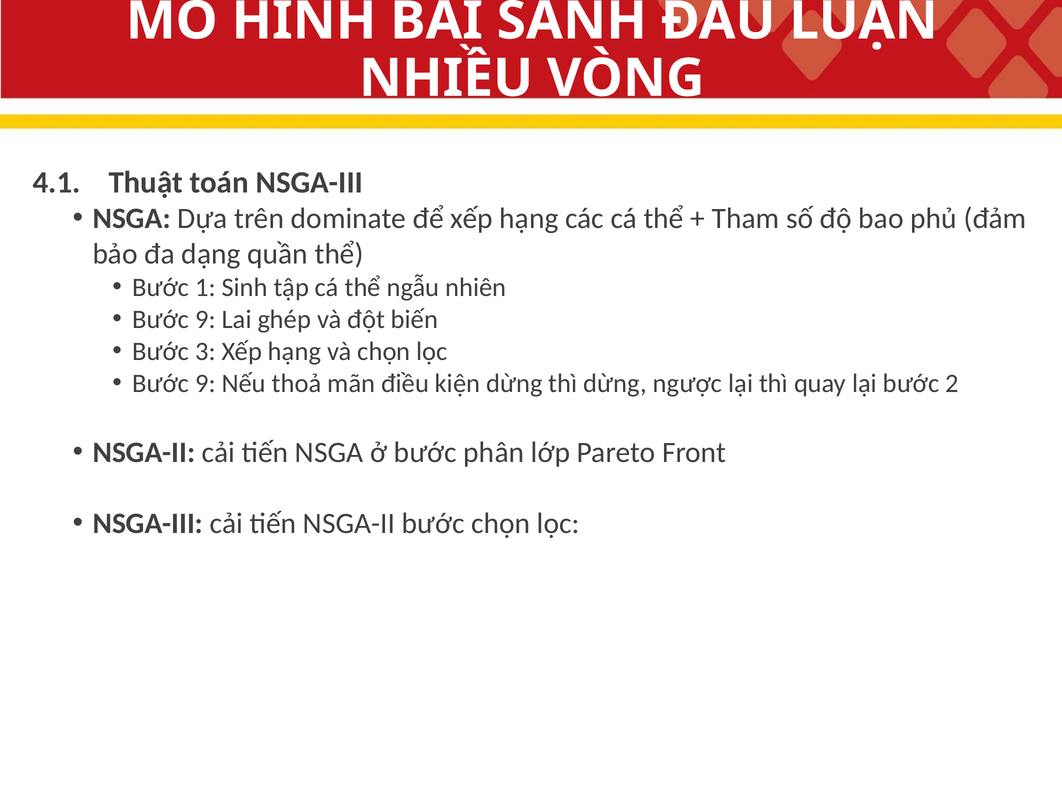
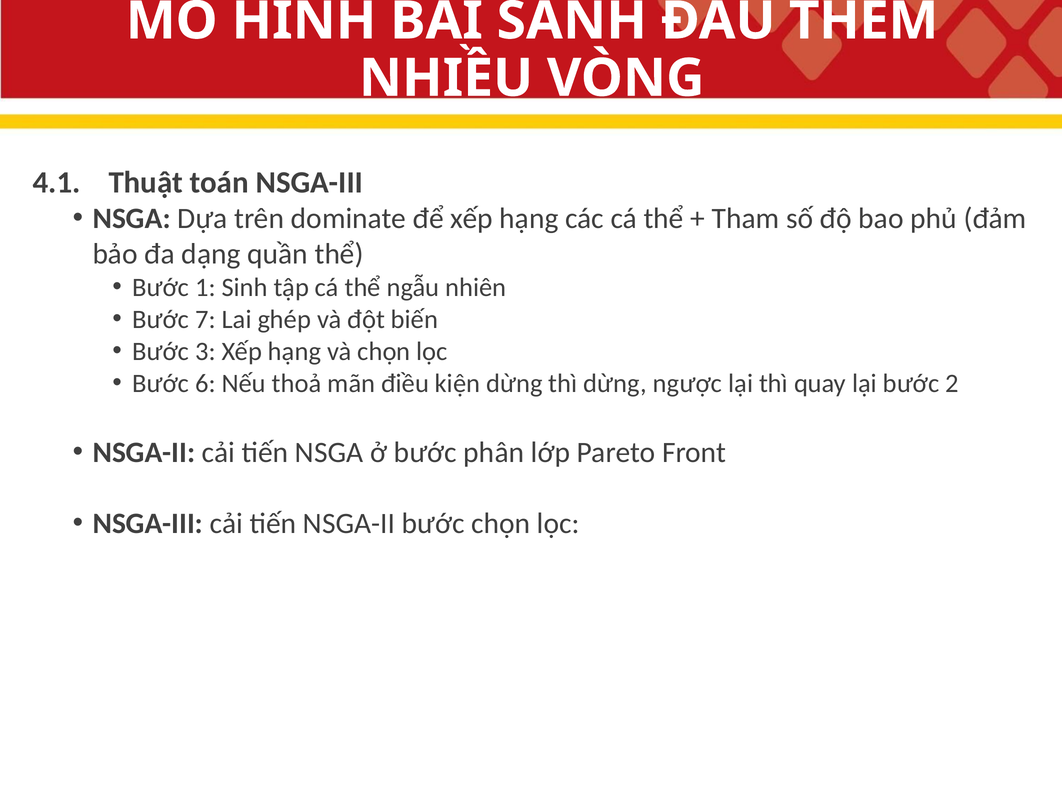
LUẬN: LUẬN -> THÊM (864, 21)
9: 9 -> 7 (205, 319)
9: 9 -> 6 (205, 383)
